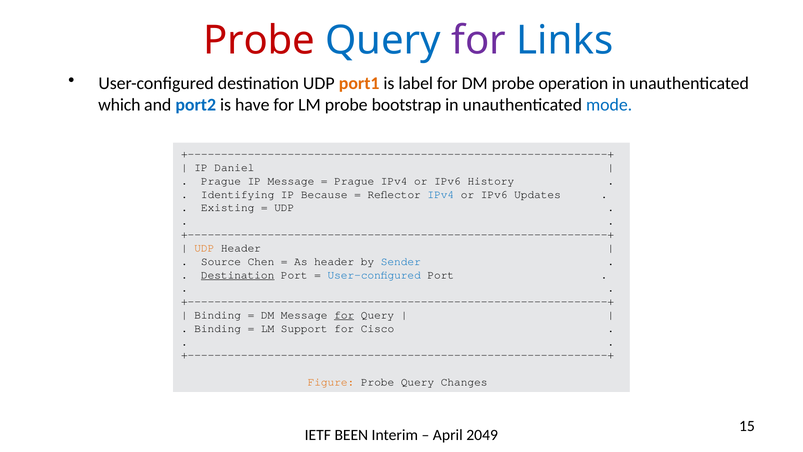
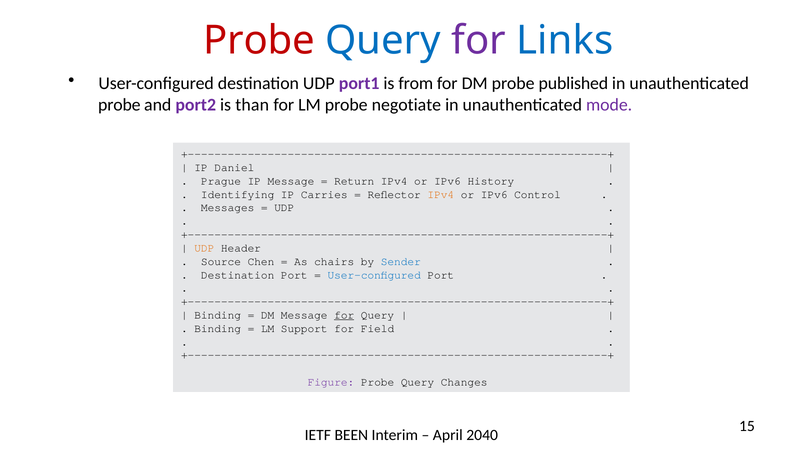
port1 colour: orange -> purple (359, 83)
label: label -> from (416, 83)
operation: operation -> published (573, 83)
which: which -> probe (119, 105)
port2 colour: blue -> purple (196, 105)
have: have -> than (252, 105)
bootstrap: bootstrap -> negotiate (406, 105)
mode colour: blue -> purple (609, 105)
Prague: Prague -> Return (354, 181)
Because: Because -> Carries (324, 194)
IPv4 colour: blue -> orange (441, 194)
Updates: Updates -> Control (538, 194)
Existing: Existing -> Messages (228, 208)
As header: header -> chairs (334, 261)
Destination underline: present -> none (238, 275)
Cisco: Cisco -> Field (378, 328)
Figure colour: orange -> purple (331, 382)
2049: 2049 -> 2040 (482, 435)
